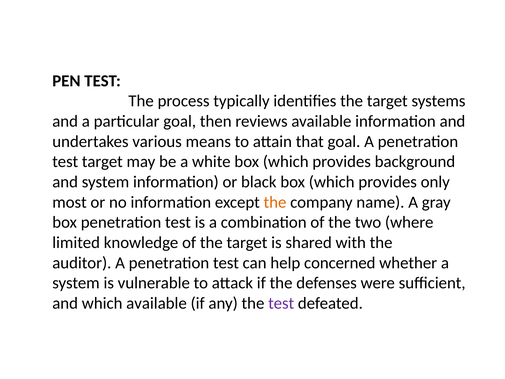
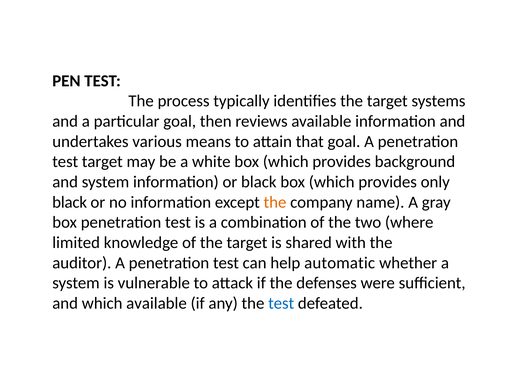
most: most -> black (70, 202)
concerned: concerned -> automatic (340, 263)
test colour: purple -> blue (281, 303)
